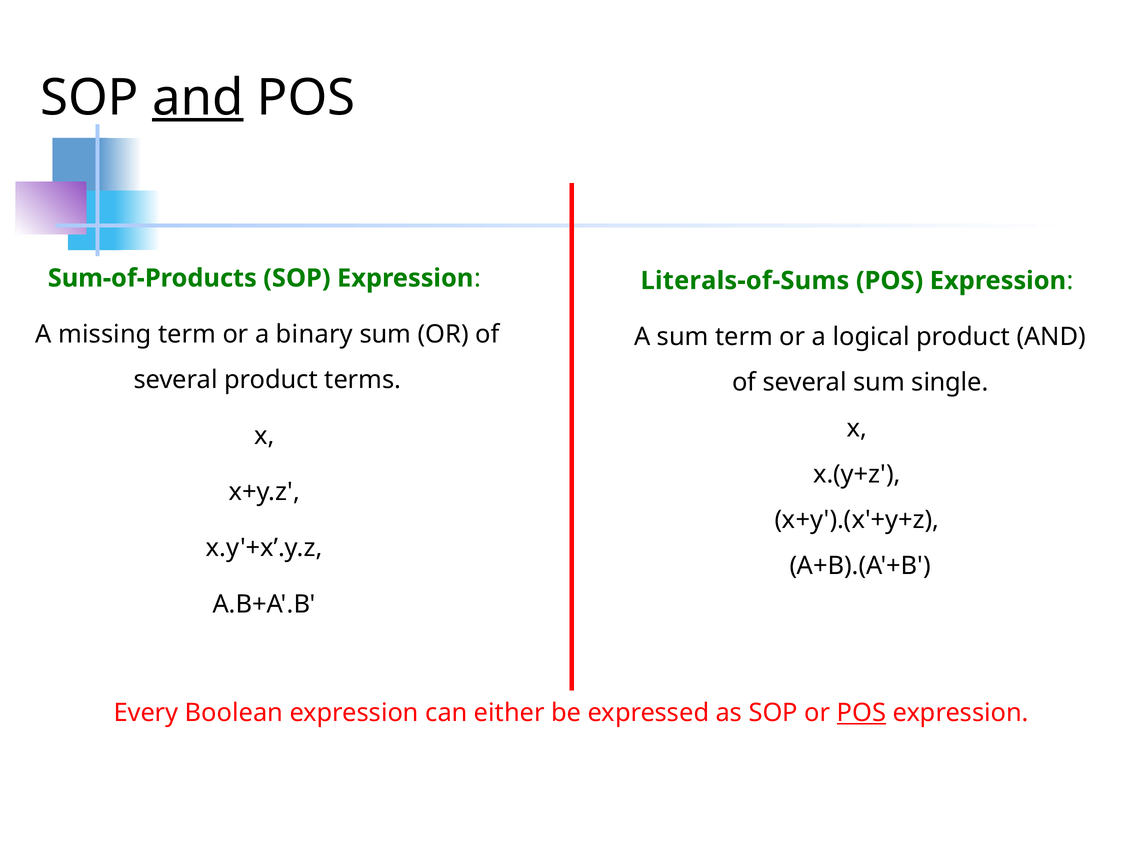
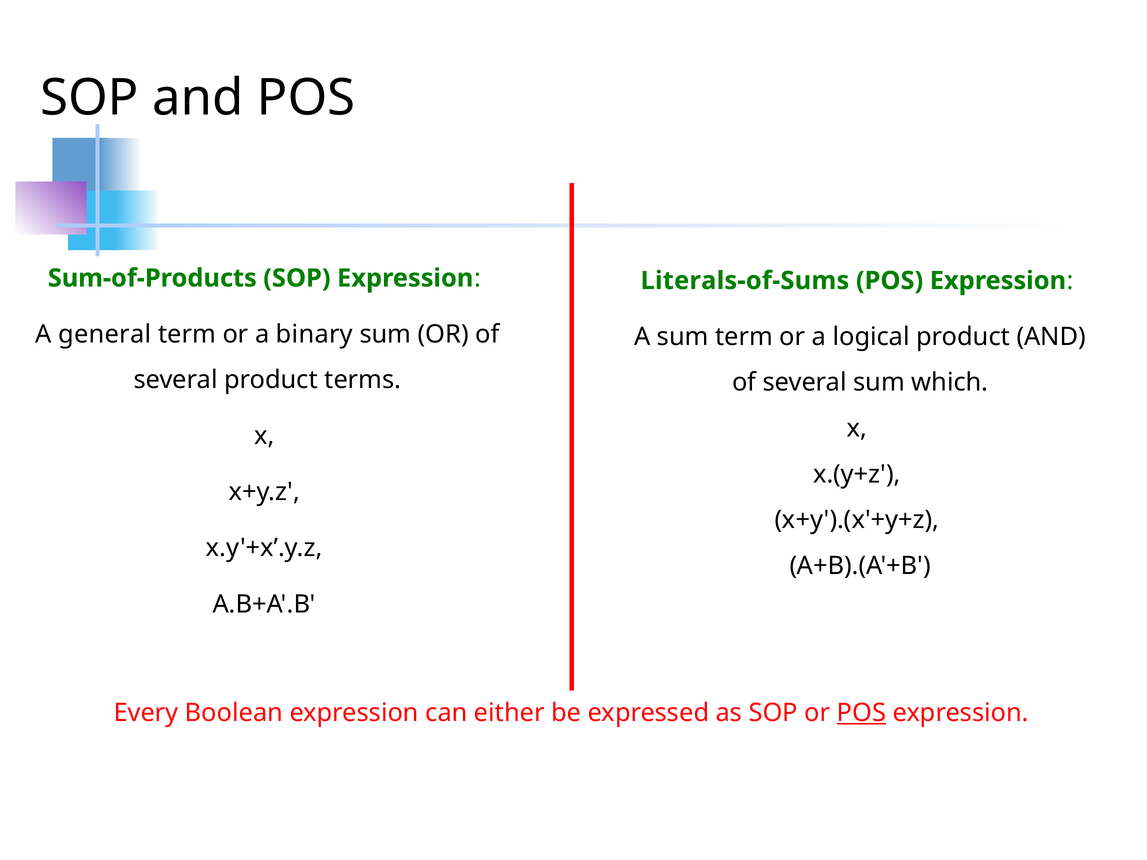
and underline: present -> none (198, 98)
missing: missing -> general (105, 334)
single: single -> which (950, 383)
